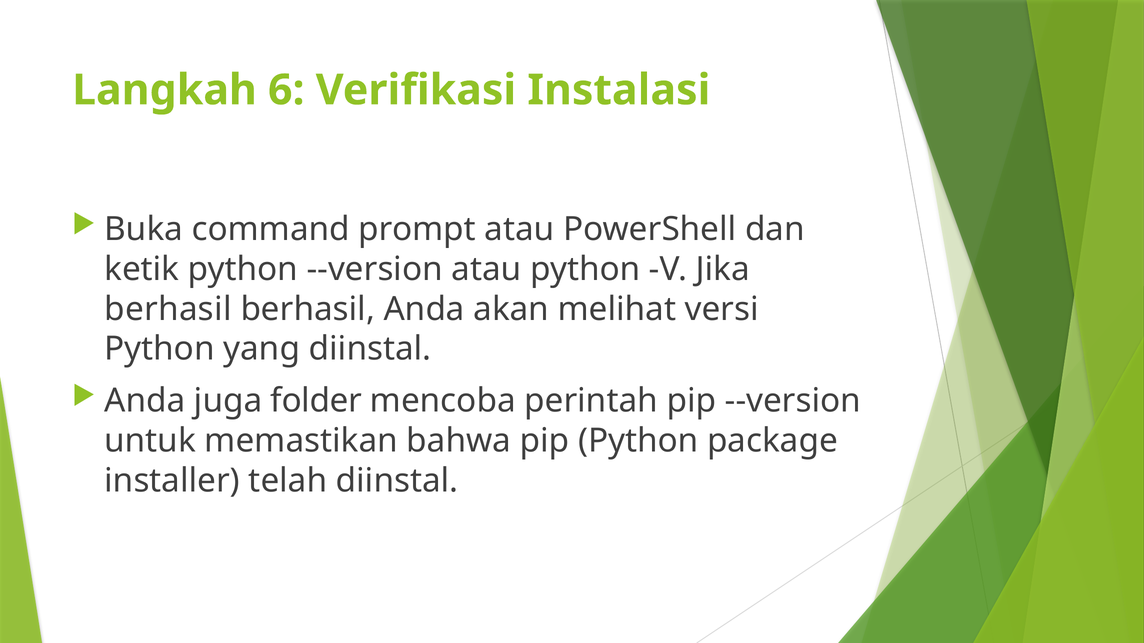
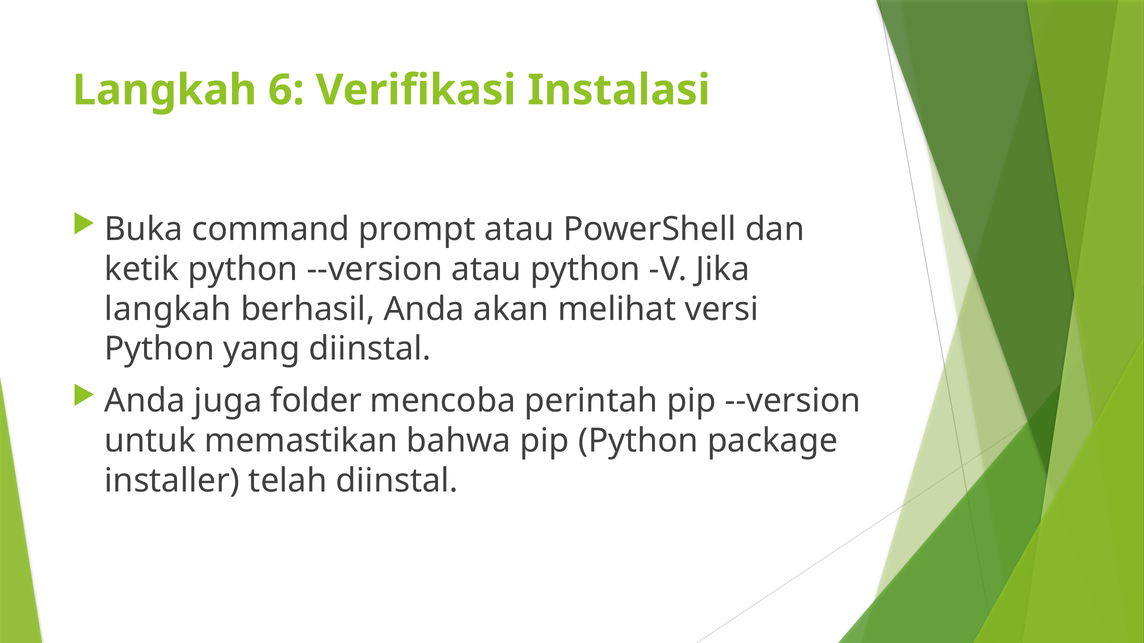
berhasil: berhasil -> langkah (168, 309)
